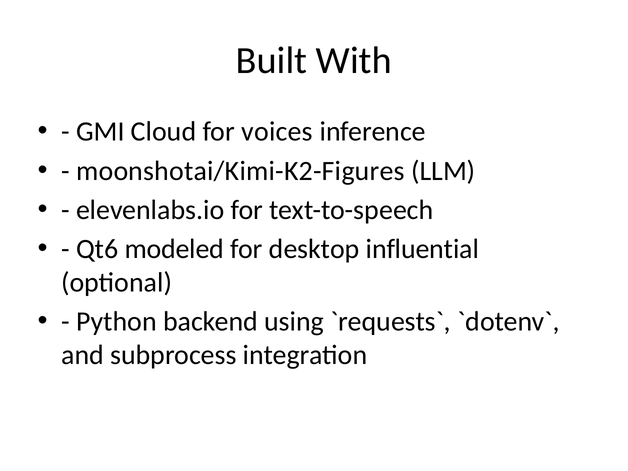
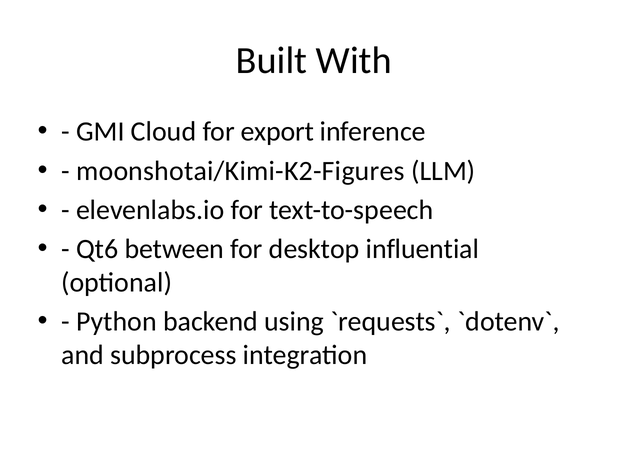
voices: voices -> export (277, 132)
modeled: modeled -> between (174, 249)
